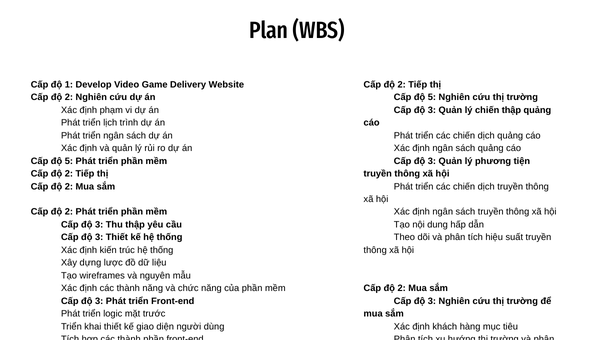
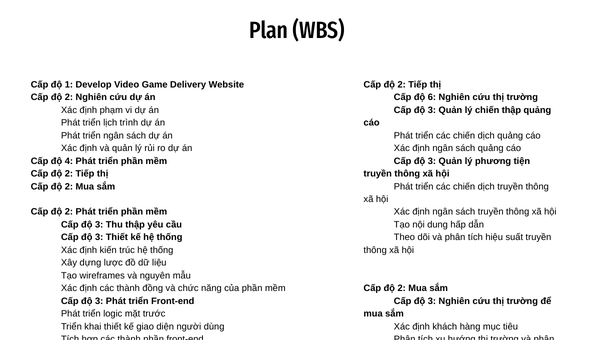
5: 5 -> 6 (432, 97)
5: 5 -> 4 (69, 161)
thành năng: năng -> đồng (153, 289)
